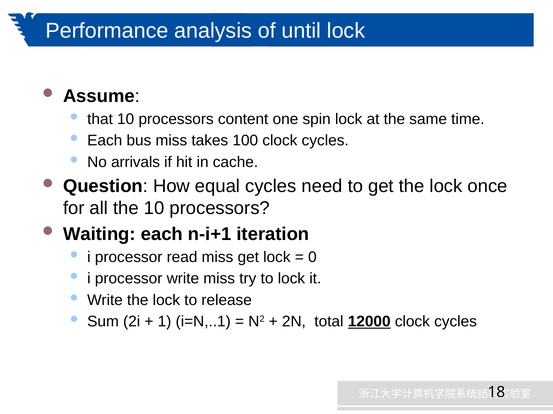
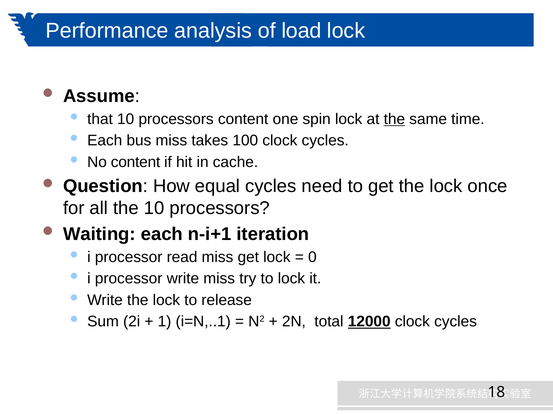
until: until -> load (301, 31)
the underline: none -> present (394, 119)
No arrivals: arrivals -> content (136, 162)
